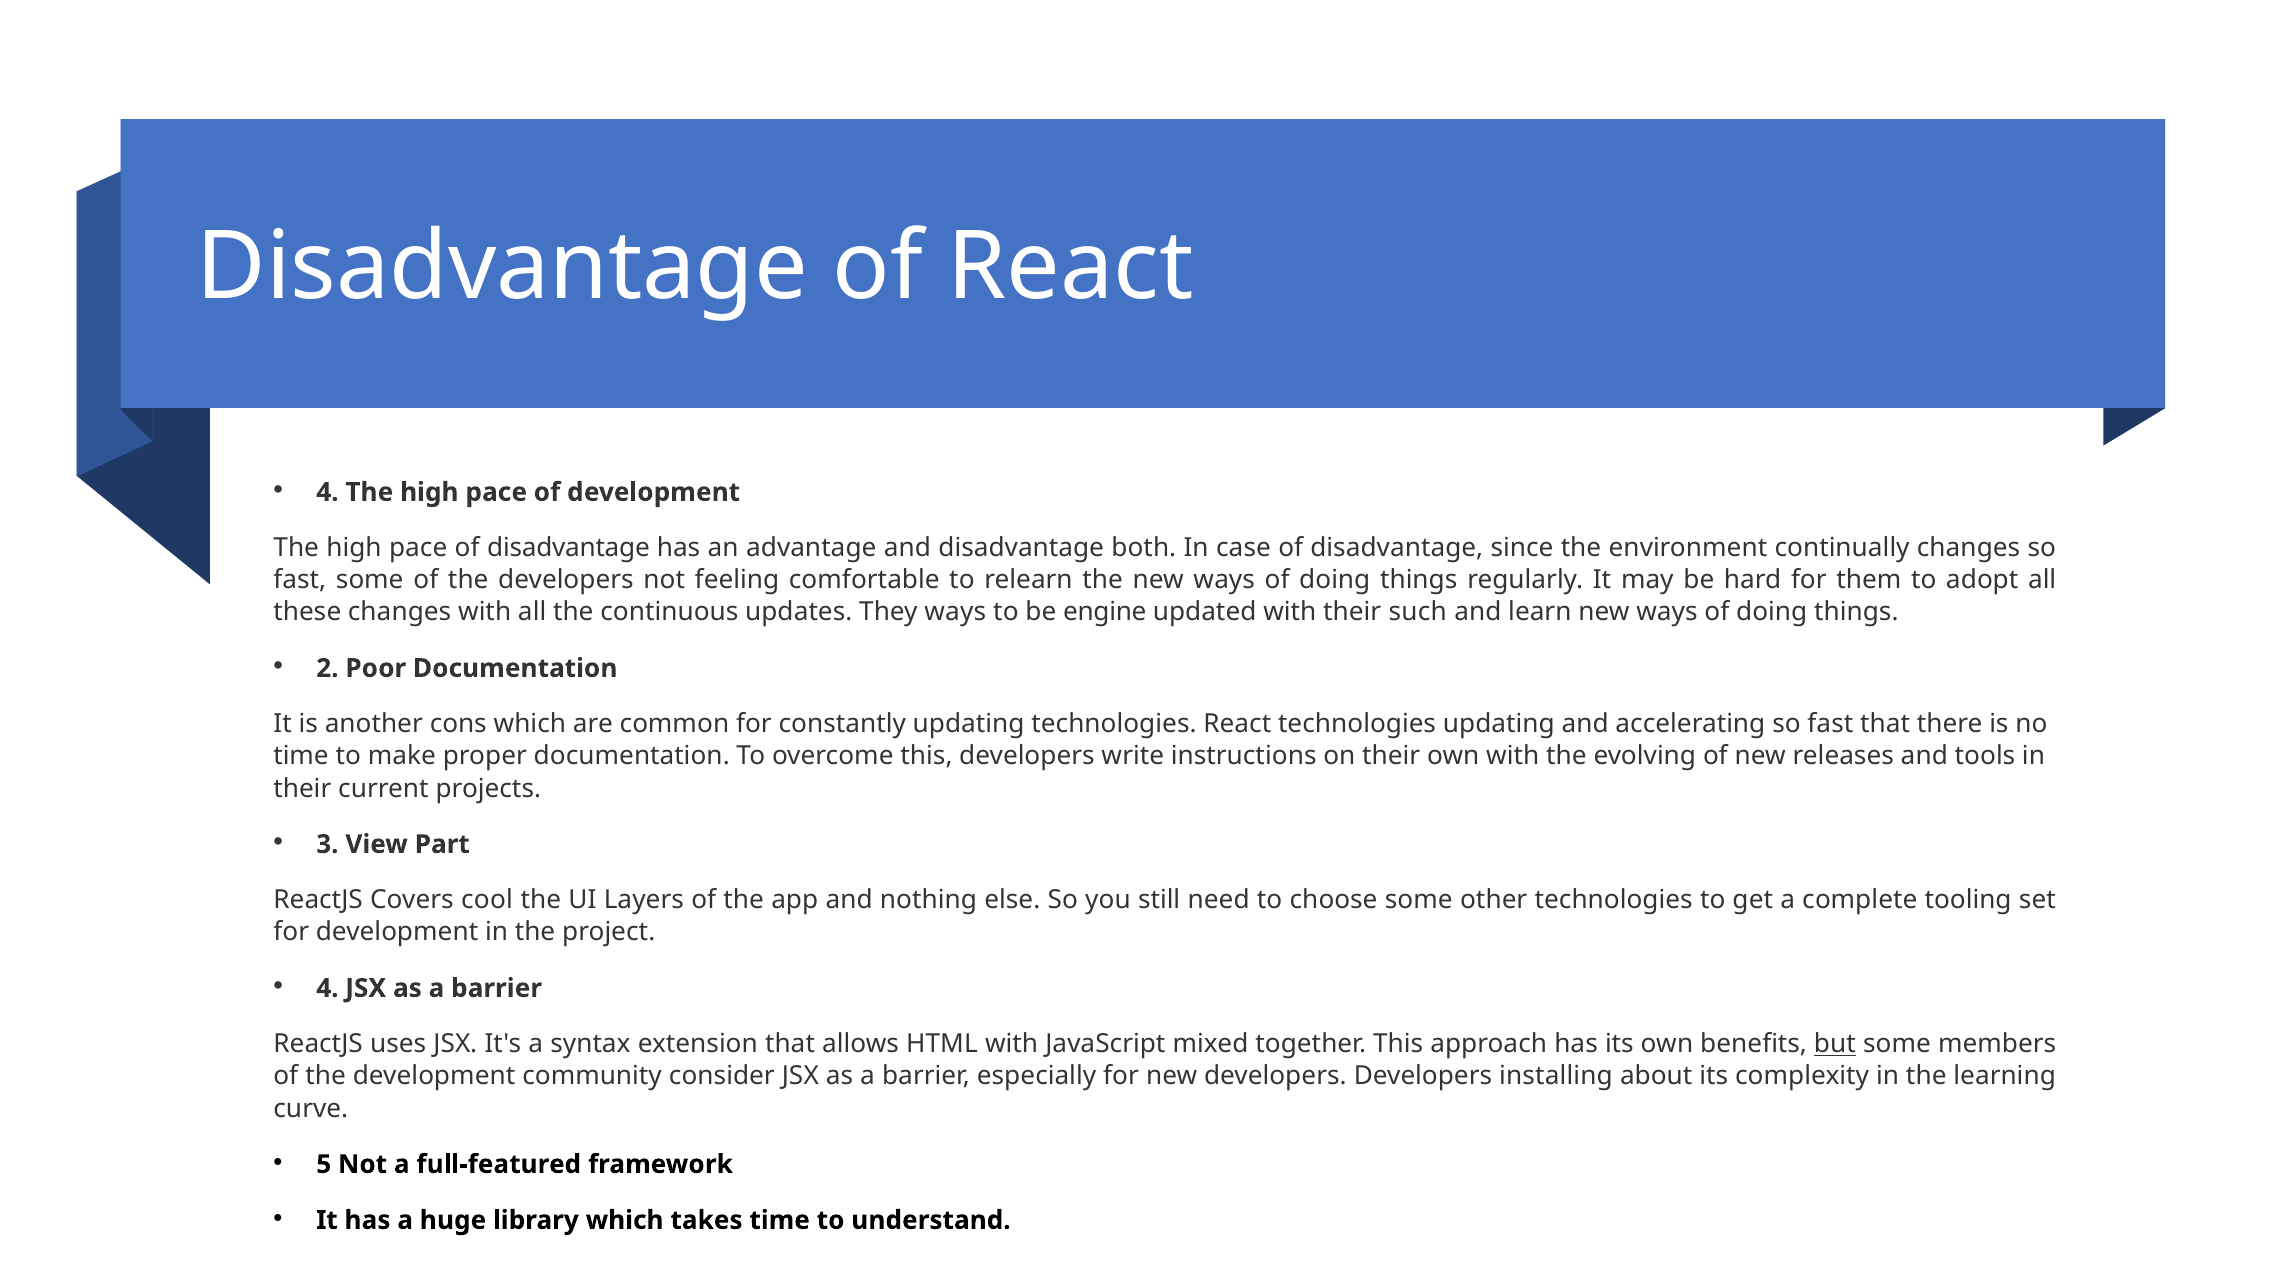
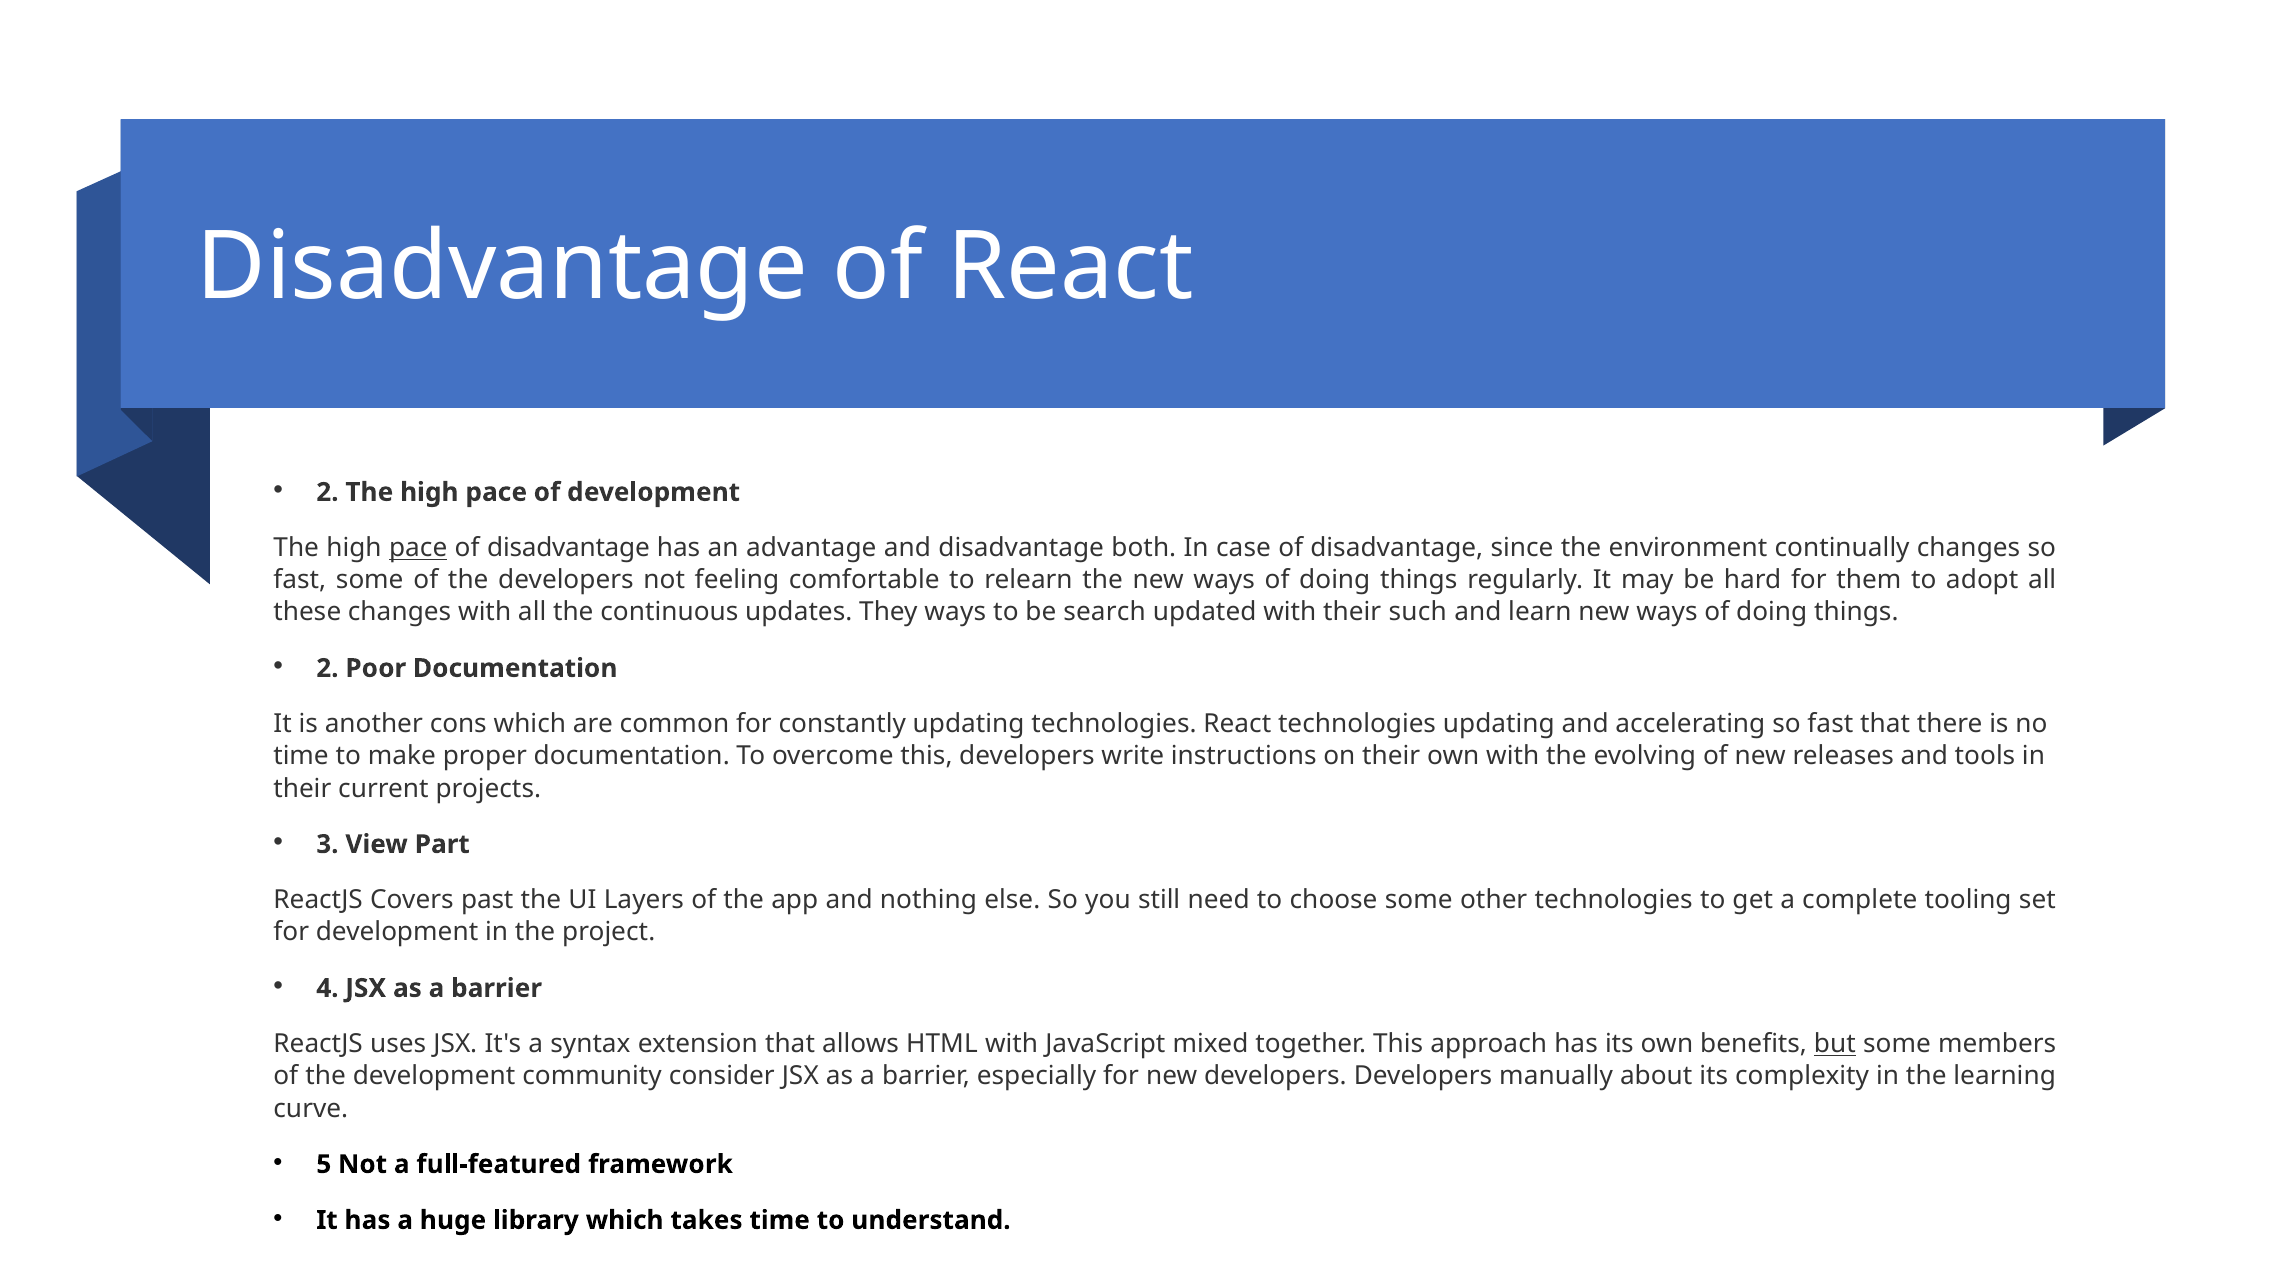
4: 4 -> 2 (327, 492)
pace underline: none -> present (418, 548)
engine: engine -> search (1105, 612)
cool: cool -> past (487, 900)
installing: installing -> manually (1556, 1077)
